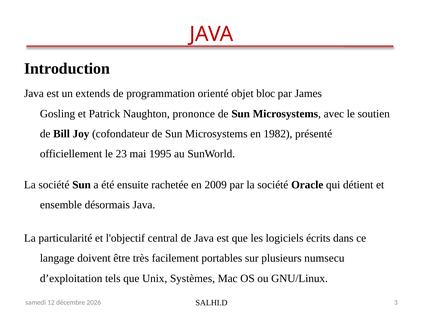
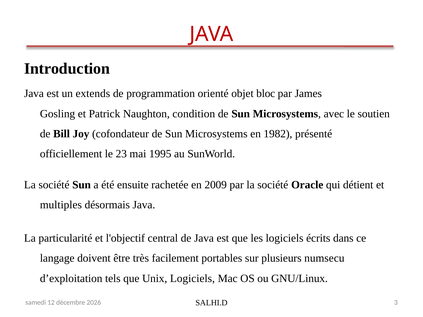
prononce: prononce -> condition (194, 114)
ensemble: ensemble -> multiples (61, 205)
Unix Systèmes: Systèmes -> Logiciels (192, 279)
